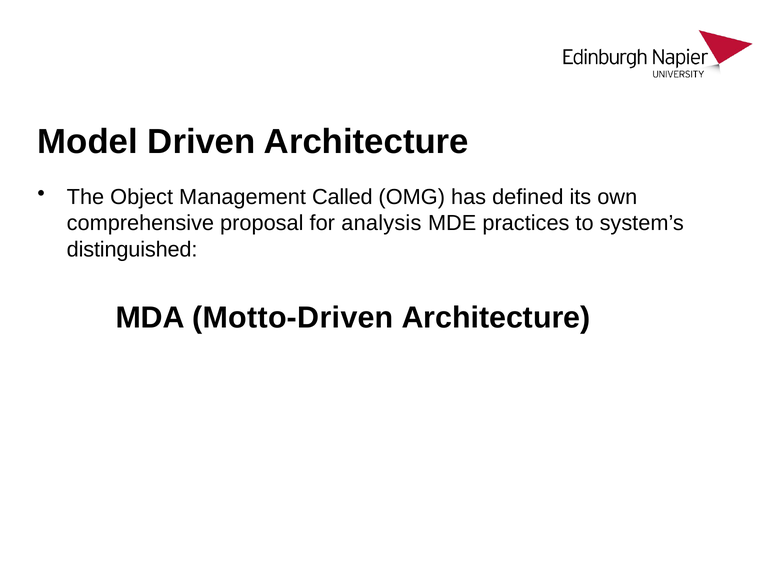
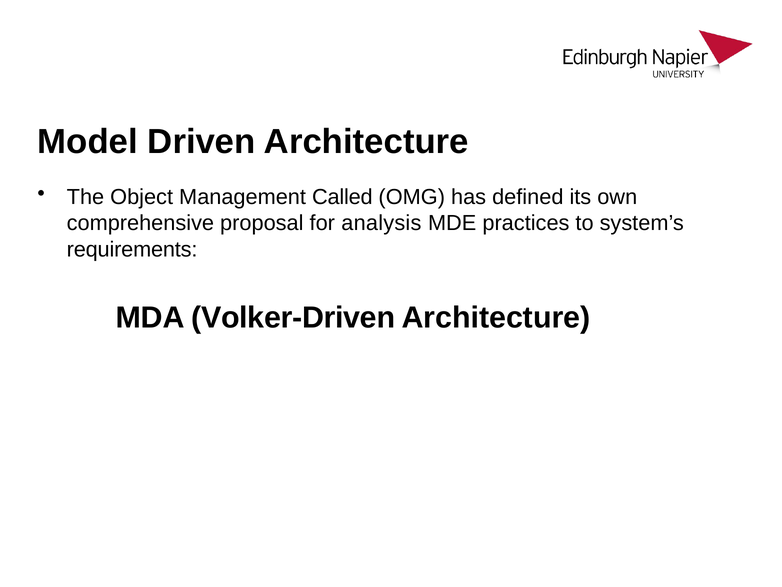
distinguished: distinguished -> requirements (132, 249)
Motto-Driven: Motto-Driven -> Volker-Driven (293, 318)
